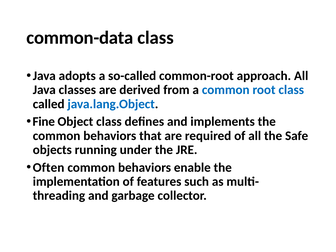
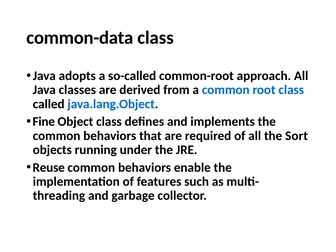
Safe: Safe -> Sort (297, 136)
Often: Often -> Reuse (49, 167)
